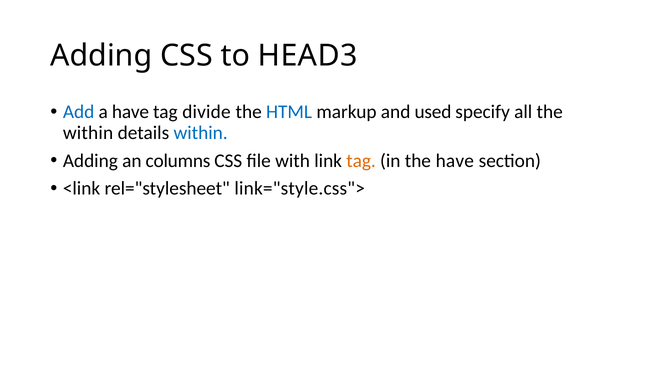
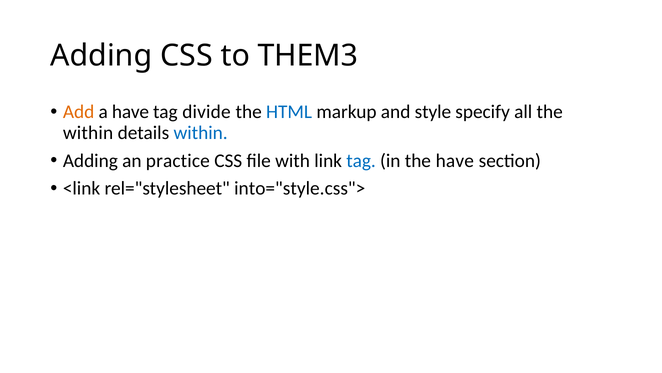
HEAD3: HEAD3 -> THEM3 (308, 56)
Add colour: blue -> orange (79, 112)
used: used -> style (433, 112)
columns: columns -> practice (178, 161)
tag colour: orange -> blue (361, 161)
link="style.css">: link="style.css"> -> into="style.css"> (300, 188)
